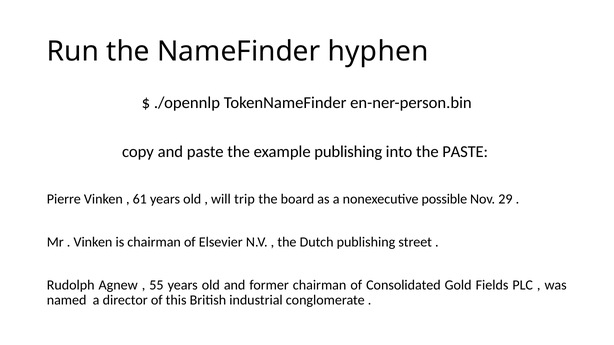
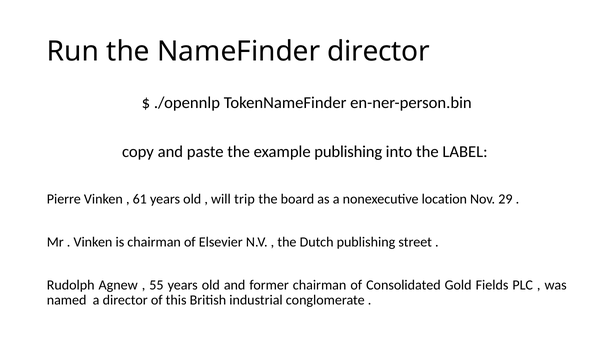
NameFinder hyphen: hyphen -> director (378, 52)
the PASTE: PASTE -> LABEL (465, 152)
possible: possible -> location (444, 199)
